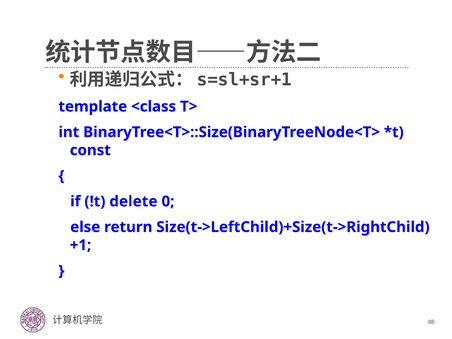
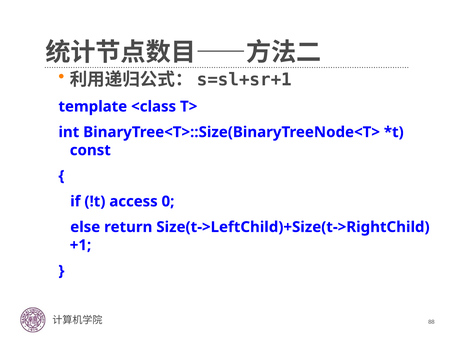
delete: delete -> access (134, 201)
